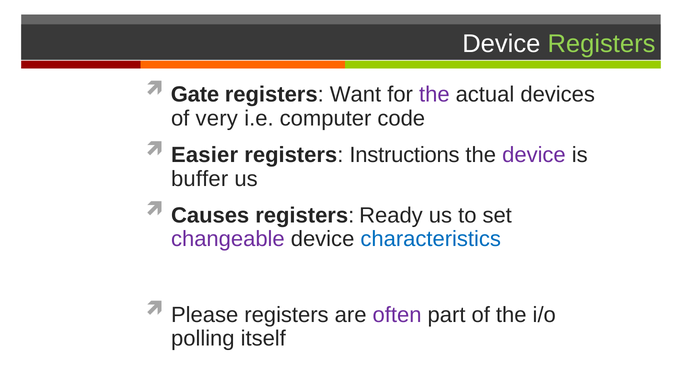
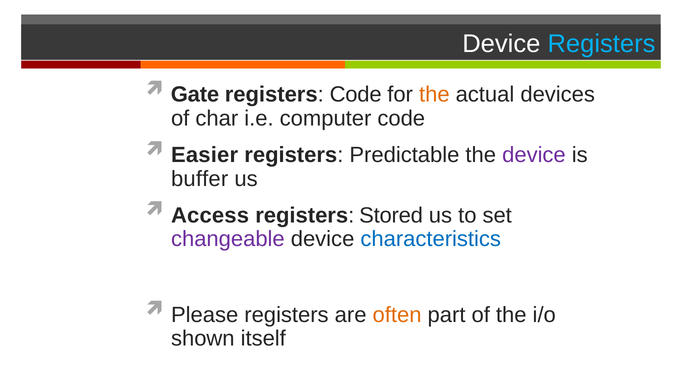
Registers colour: light green -> light blue (601, 44)
registers Want: Want -> Code (356, 95)
the colour: purple -> orange (434, 95)
very: very -> char (217, 119)
Instructions: Instructions -> Predictable (404, 155)
Causes: Causes -> Access (210, 216)
Ready: Ready -> Stored (391, 216)
often colour: purple -> orange (397, 315)
polling: polling -> shown (203, 339)
